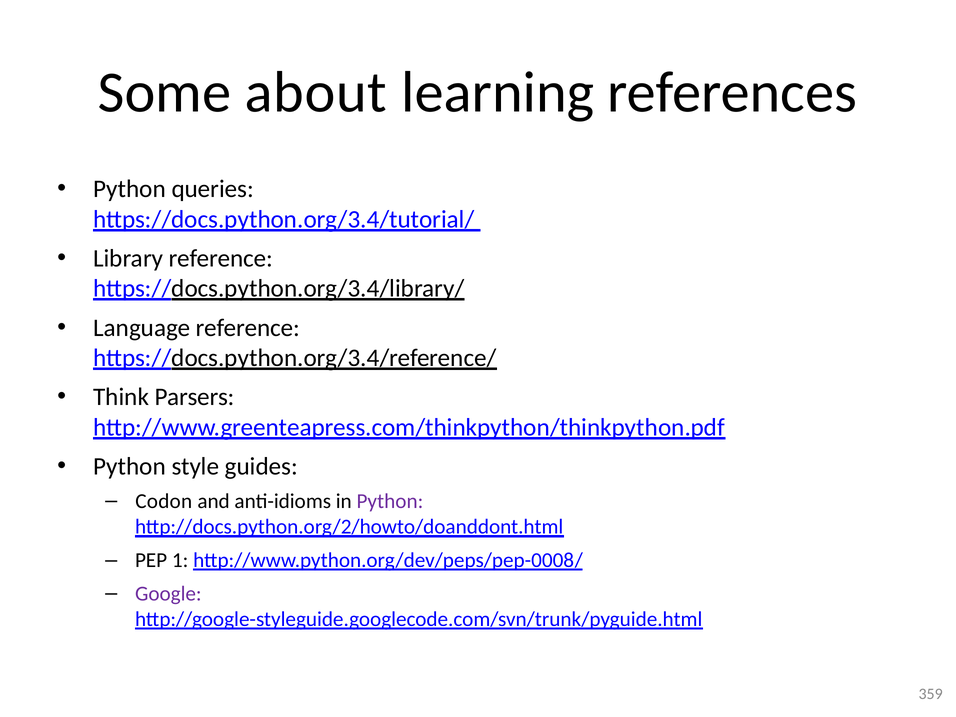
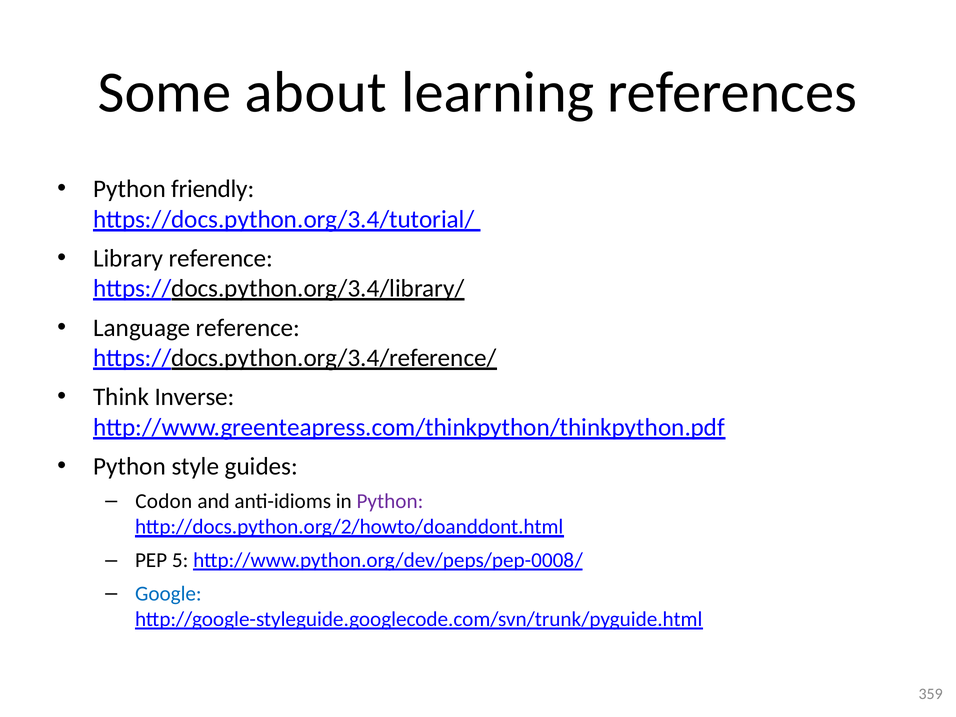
queries: queries -> friendly (213, 189)
Parsers: Parsers -> Inverse (195, 397)
1: 1 -> 5 (180, 560)
Google colour: purple -> blue (168, 594)
